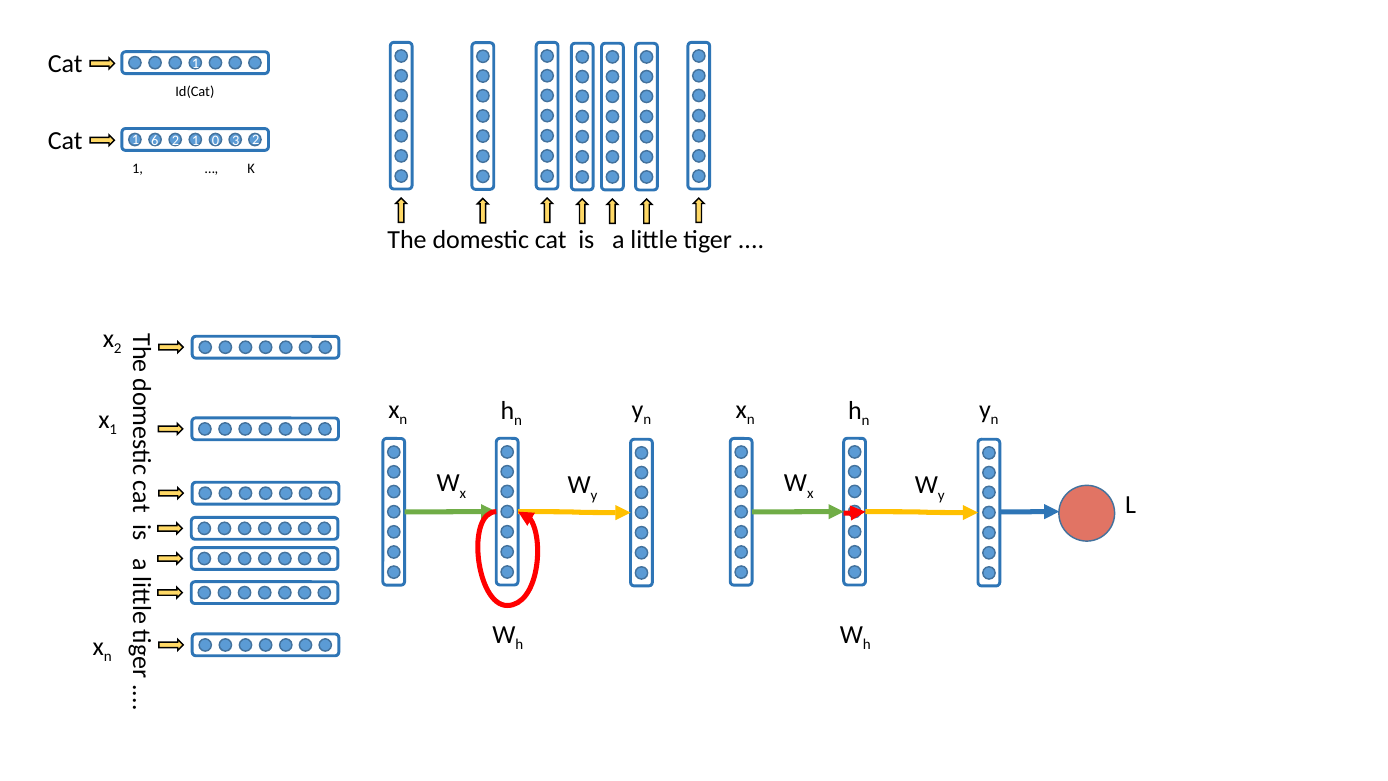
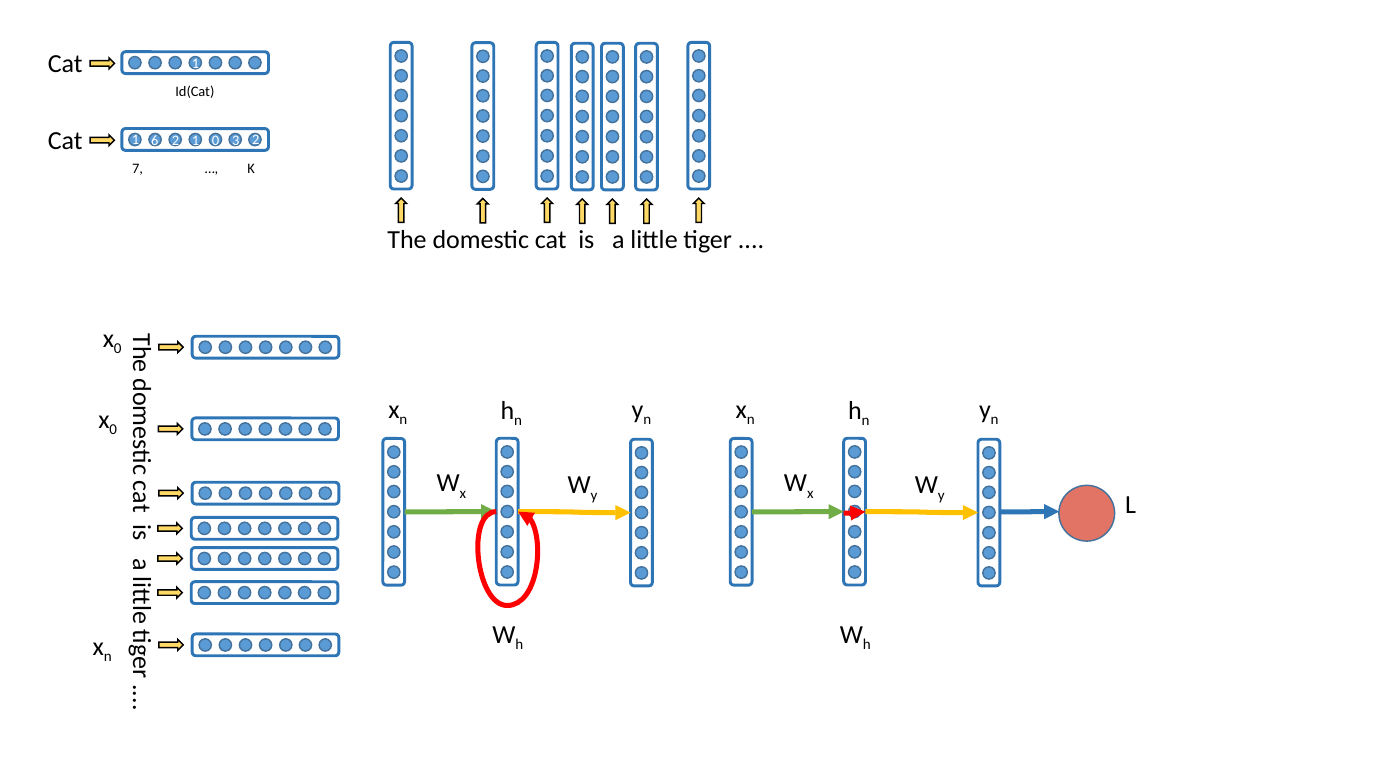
1: 1 -> 7 (138, 168)
2: 2 -> 0 (118, 349)
1: 1 -> 0 (113, 429)
